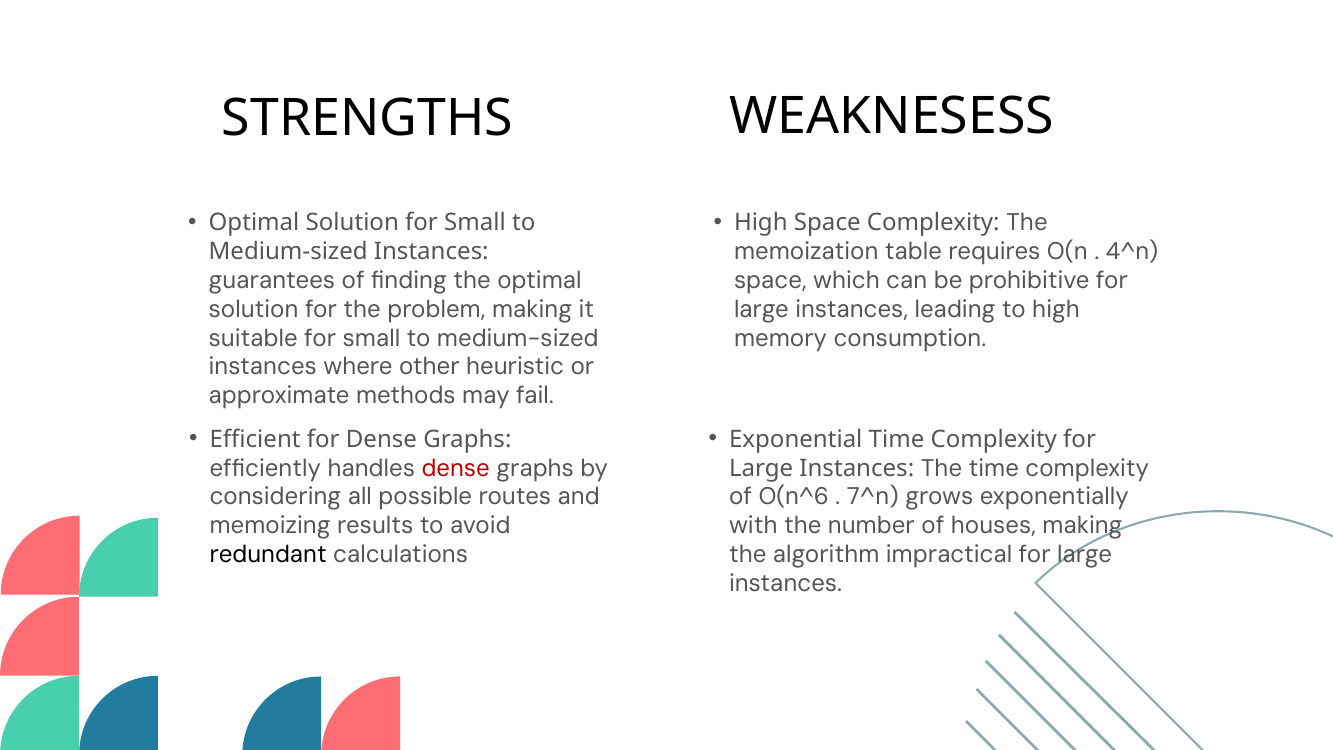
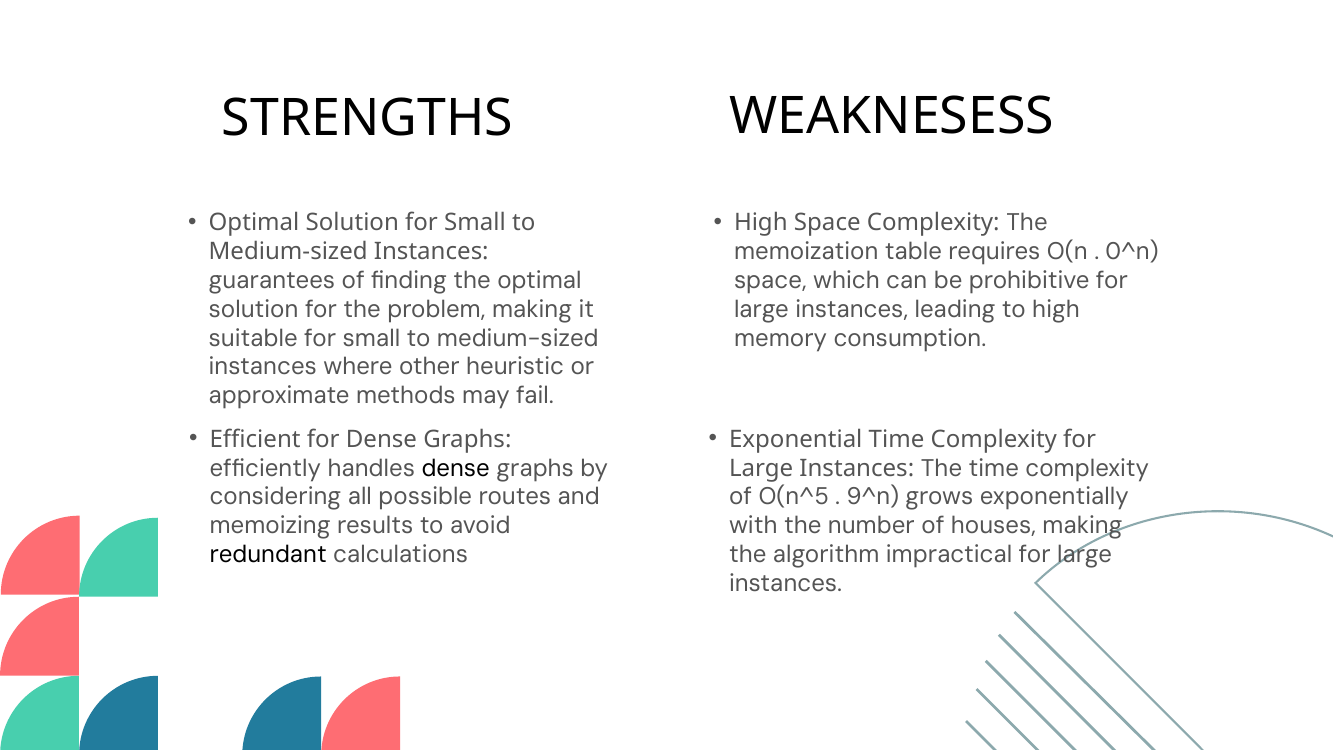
4^n: 4^n -> 0^n (1132, 251)
dense colour: red -> black (456, 468)
O(n^6: O(n^6 -> O(n^5 (794, 497)
7^n: 7^n -> 9^n (873, 497)
